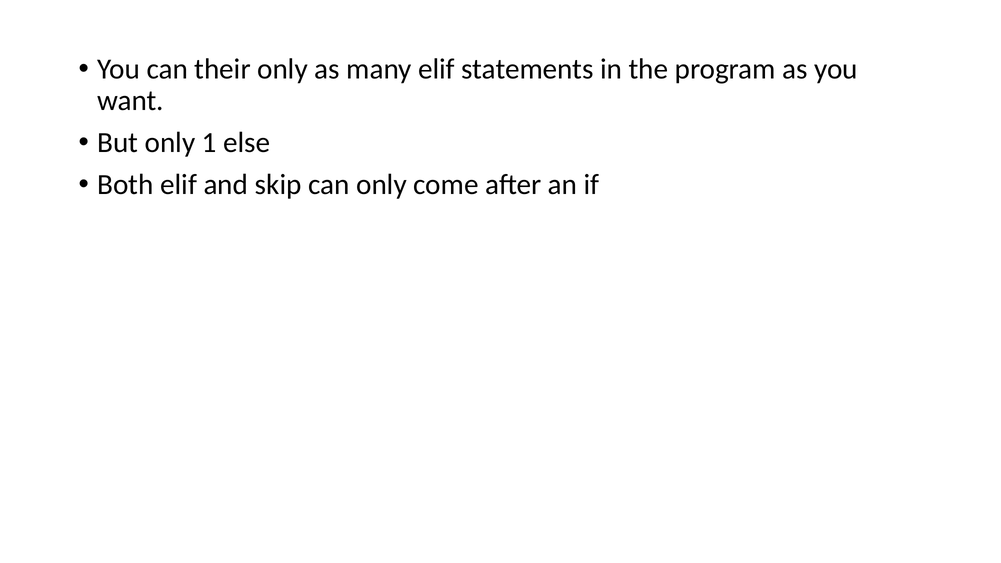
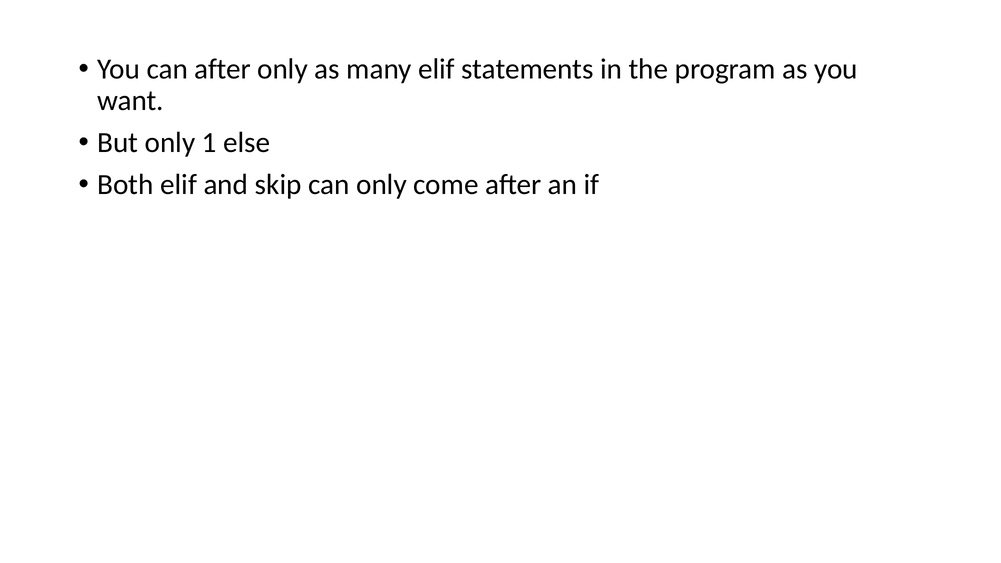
can their: their -> after (223, 69)
